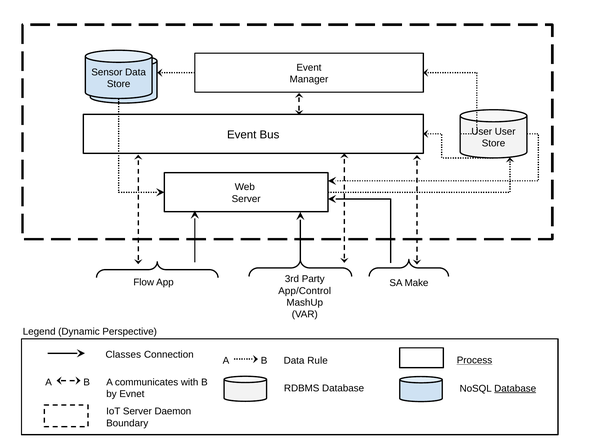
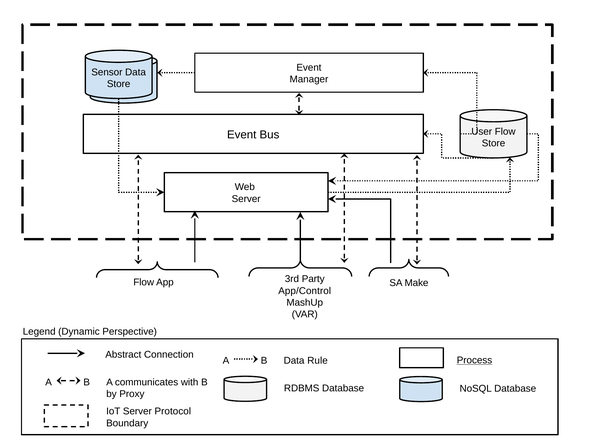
User User: User -> Flow (505, 132)
Classes: Classes -> Abstract (123, 355)
Database underline: present -> none (515, 389)
Evnet: Evnet -> Proxy (132, 394)
Daemon: Daemon -> Protocol (173, 412)
